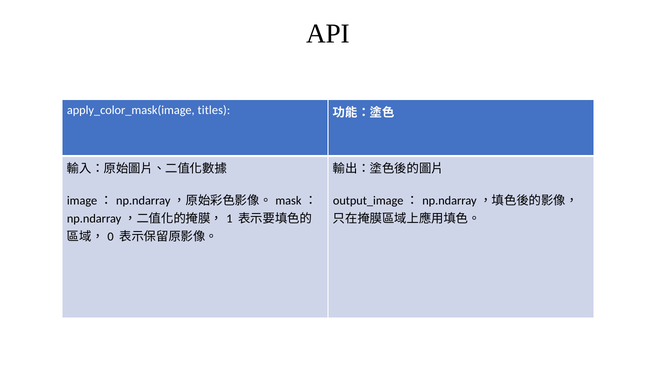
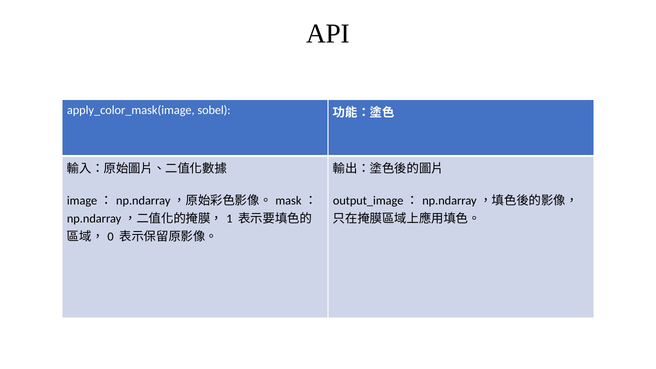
titles: titles -> sobel (214, 110)
